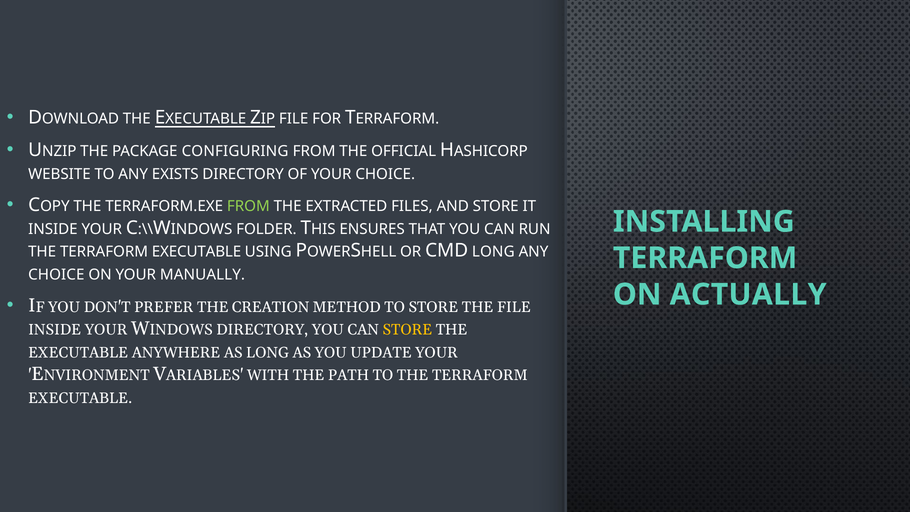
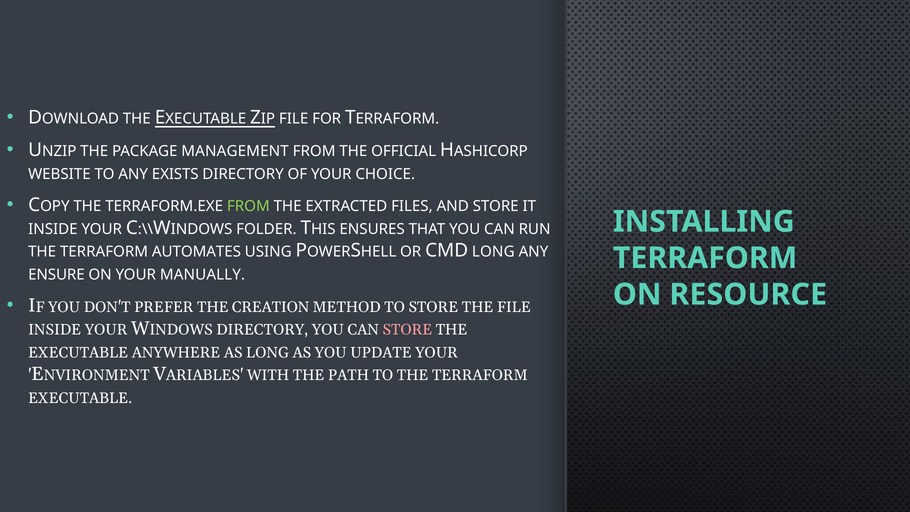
CONFIGURING: CONFIGURING -> MANAGEMENT (235, 151)
EXECUTABLE: EXECUTABLE -> AUTOMATES (196, 252)
CHOICE: CHOICE -> ENSURE (56, 275)
ACTUALLY: ACTUALLY -> RESOURCE (748, 294)
STORE colour: yellow -> pink (407, 330)
